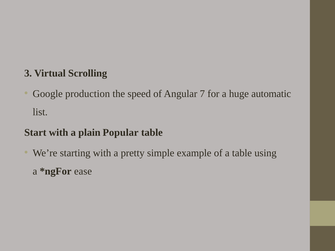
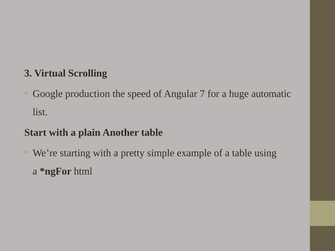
Popular: Popular -> Another (121, 133)
ease: ease -> html (83, 171)
